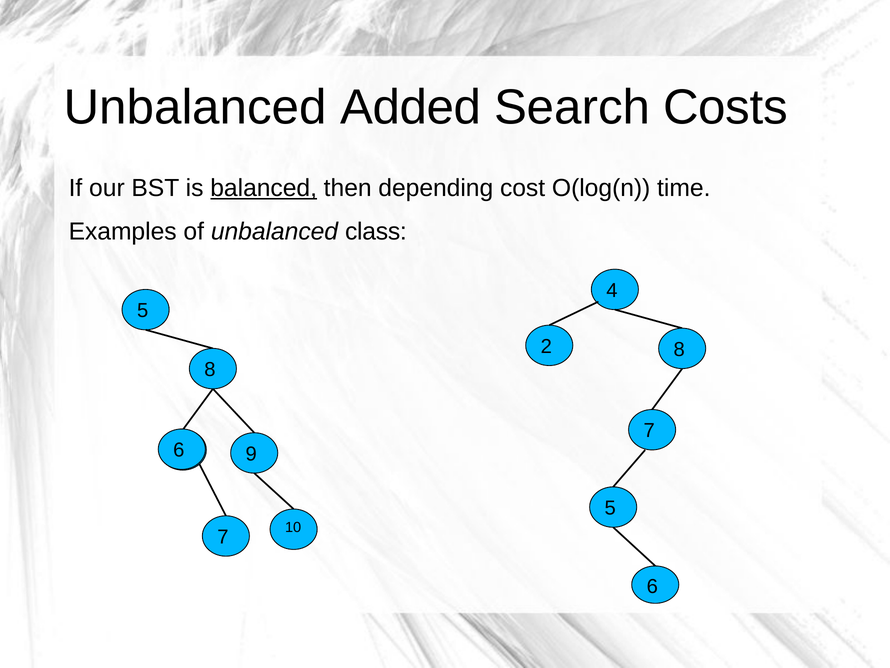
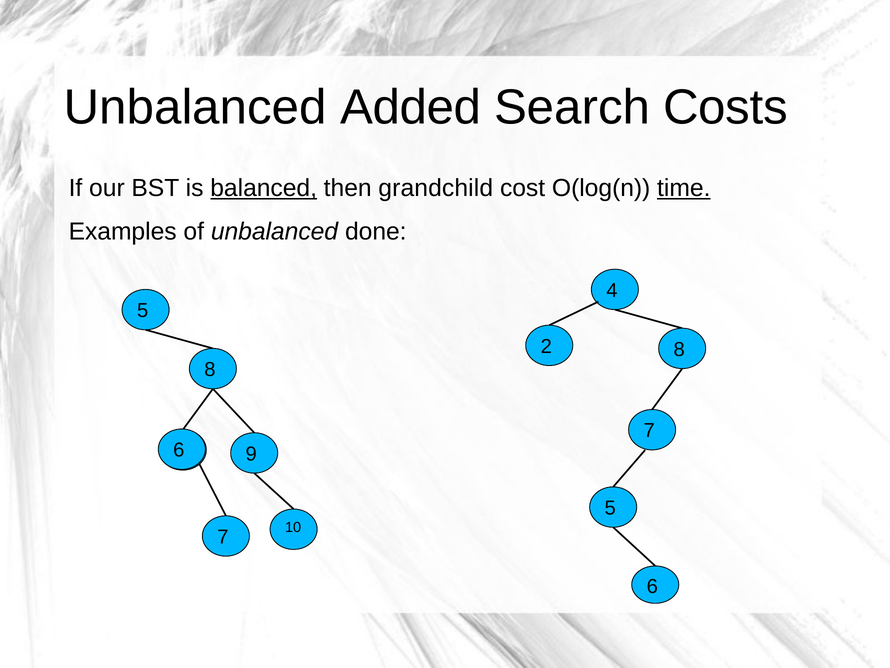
depending: depending -> grandchild (436, 188)
time underline: none -> present (684, 188)
class: class -> done (376, 231)
